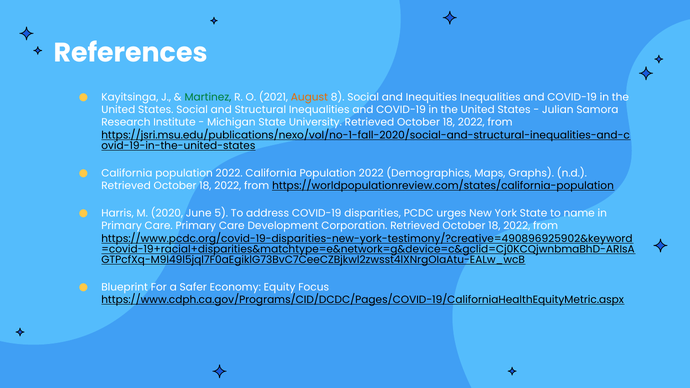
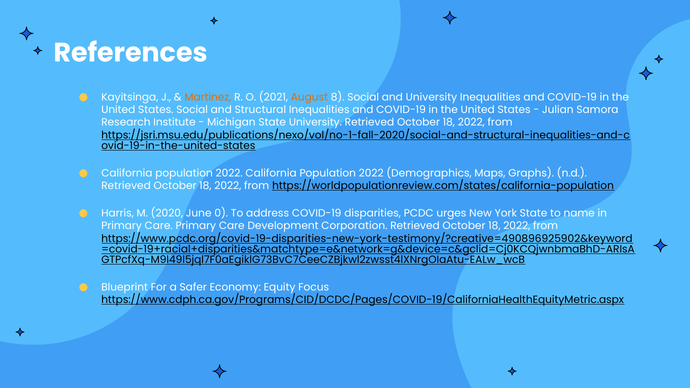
Martinez colour: green -> orange (208, 97)
and Inequities: Inequities -> University (431, 97)
5: 5 -> 0 (221, 213)
